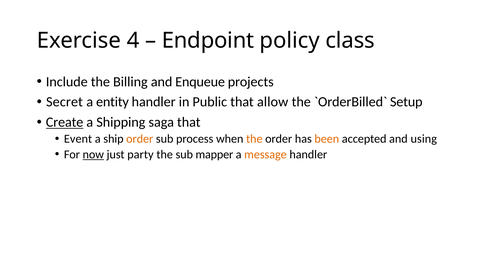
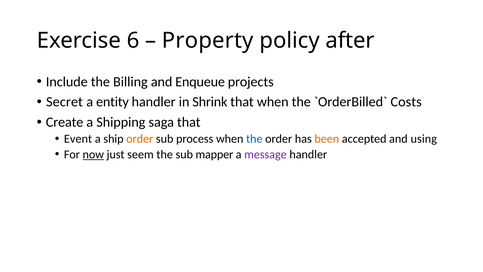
4: 4 -> 6 (133, 41)
Endpoint: Endpoint -> Property (208, 41)
class: class -> after (350, 41)
Public: Public -> Shrink (210, 102)
that allow: allow -> when (273, 102)
Setup: Setup -> Costs (406, 102)
Create underline: present -> none (65, 122)
the colour: orange -> blue (254, 139)
party: party -> seem (140, 154)
message colour: orange -> purple (265, 154)
